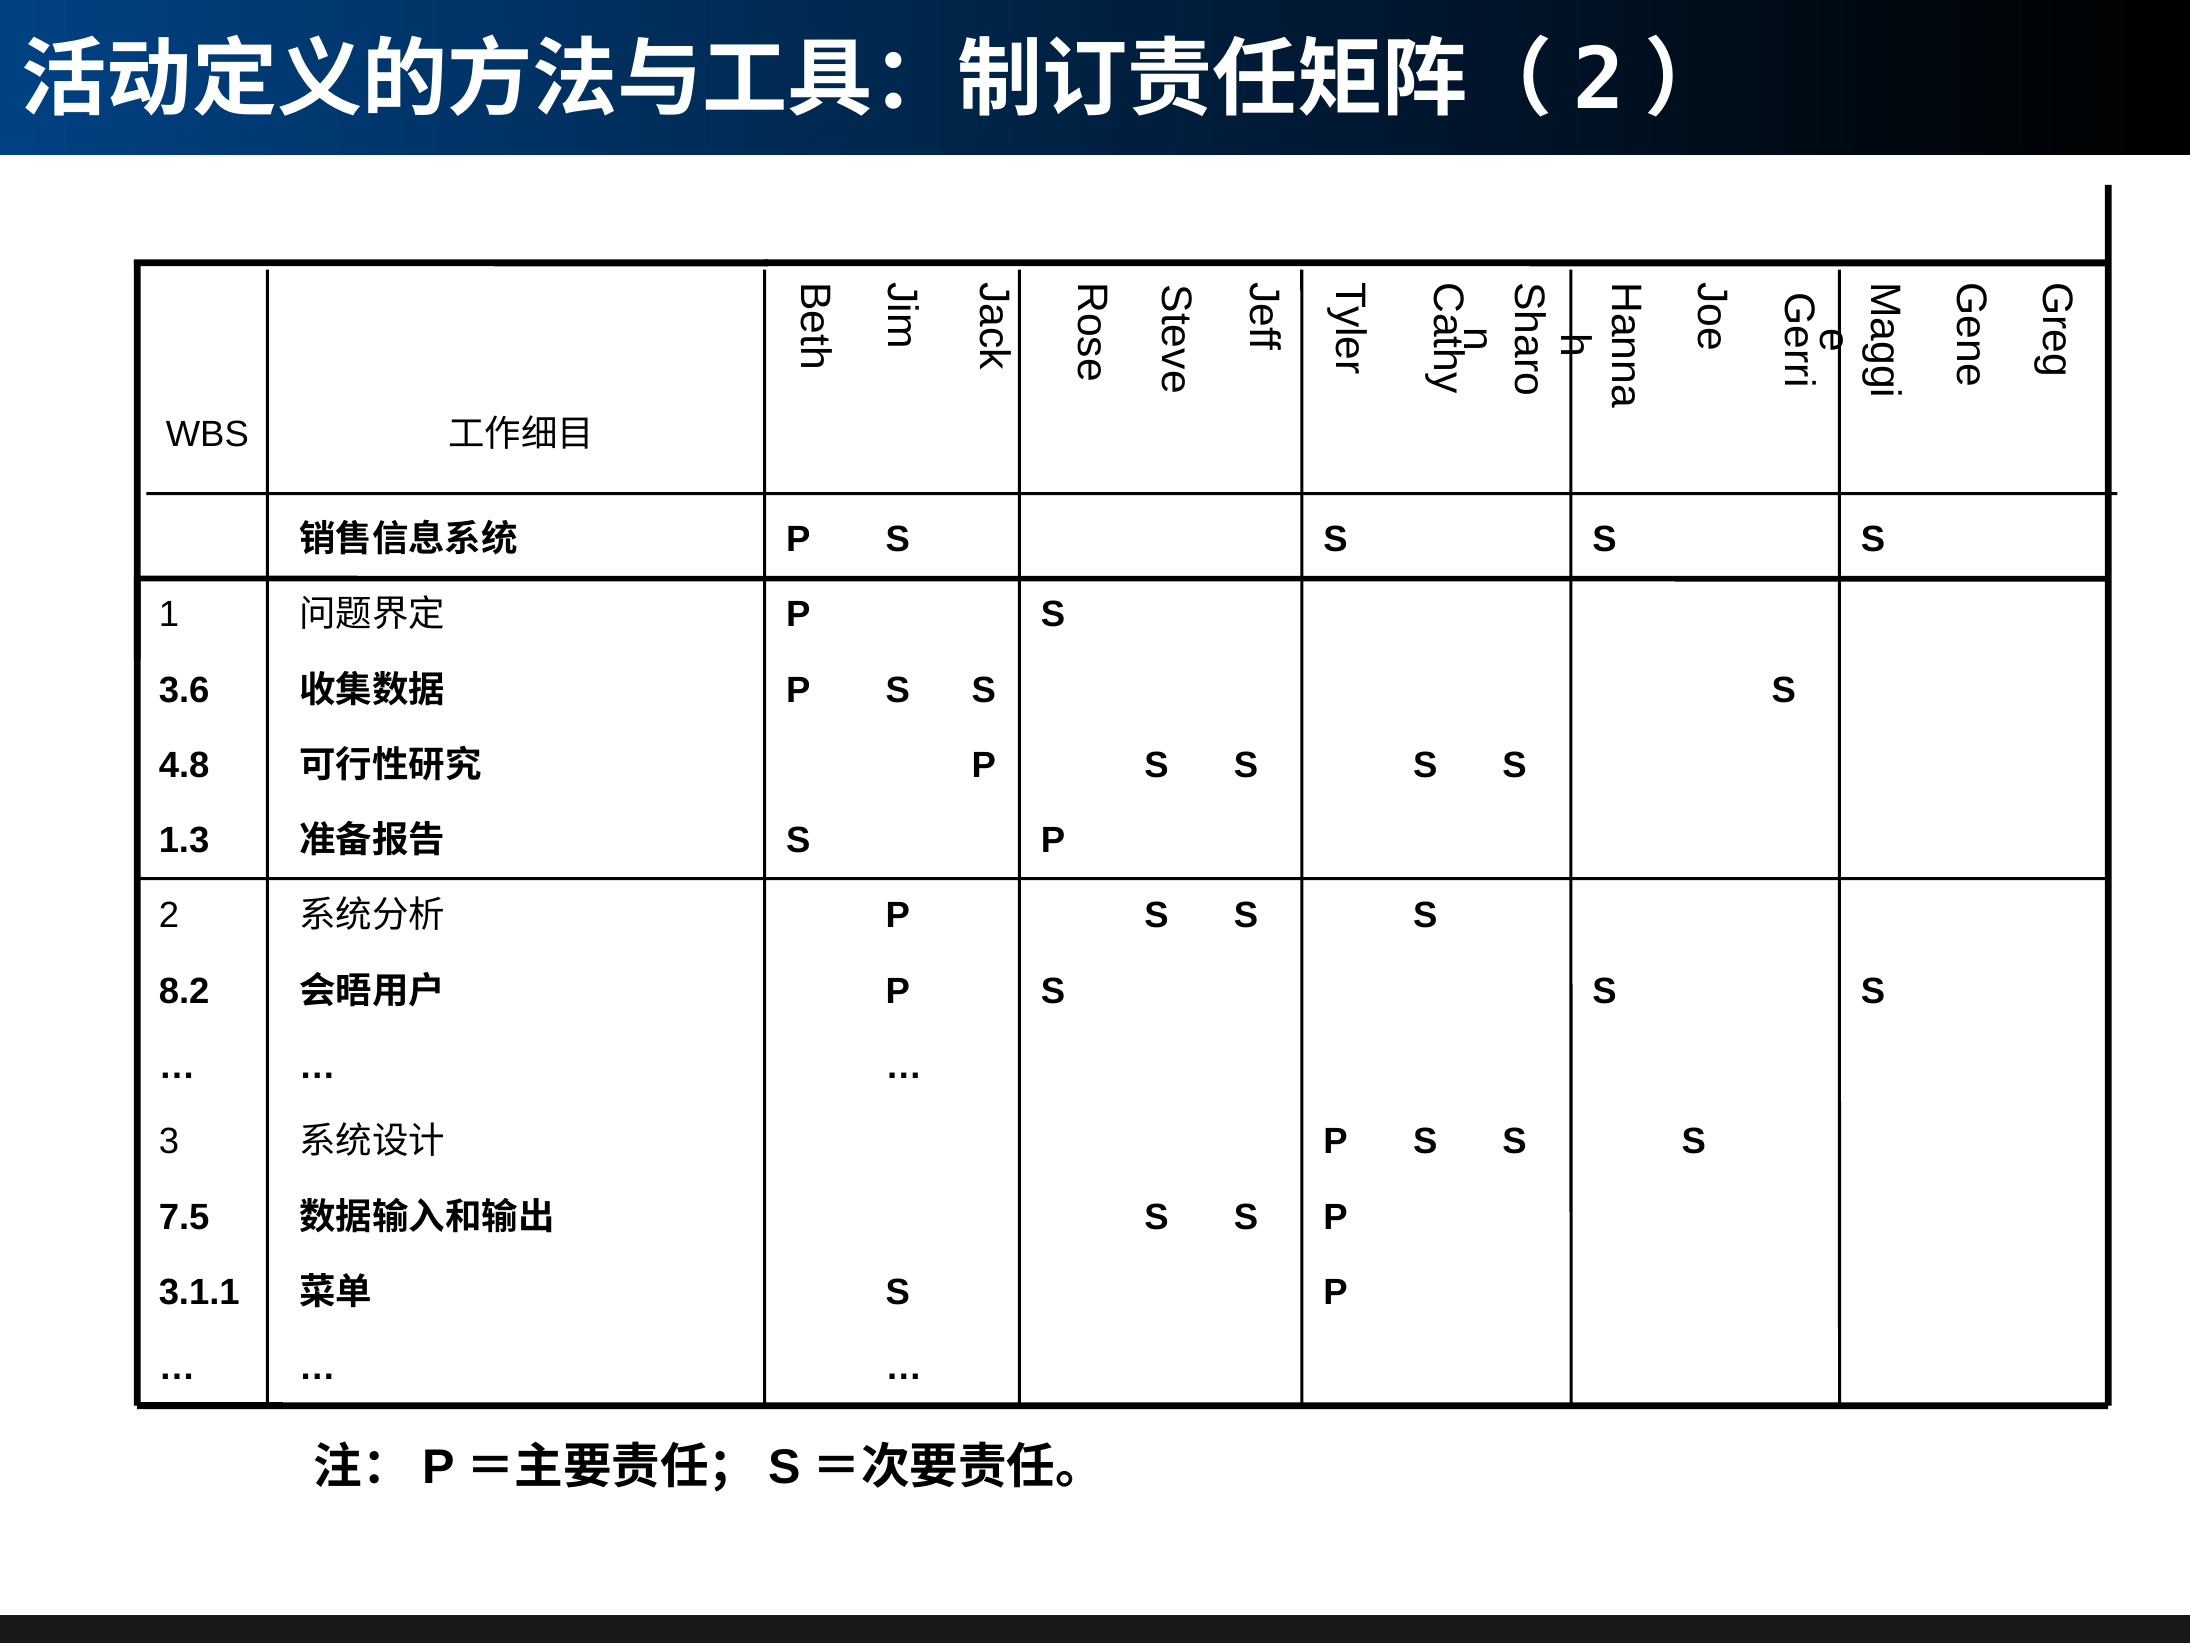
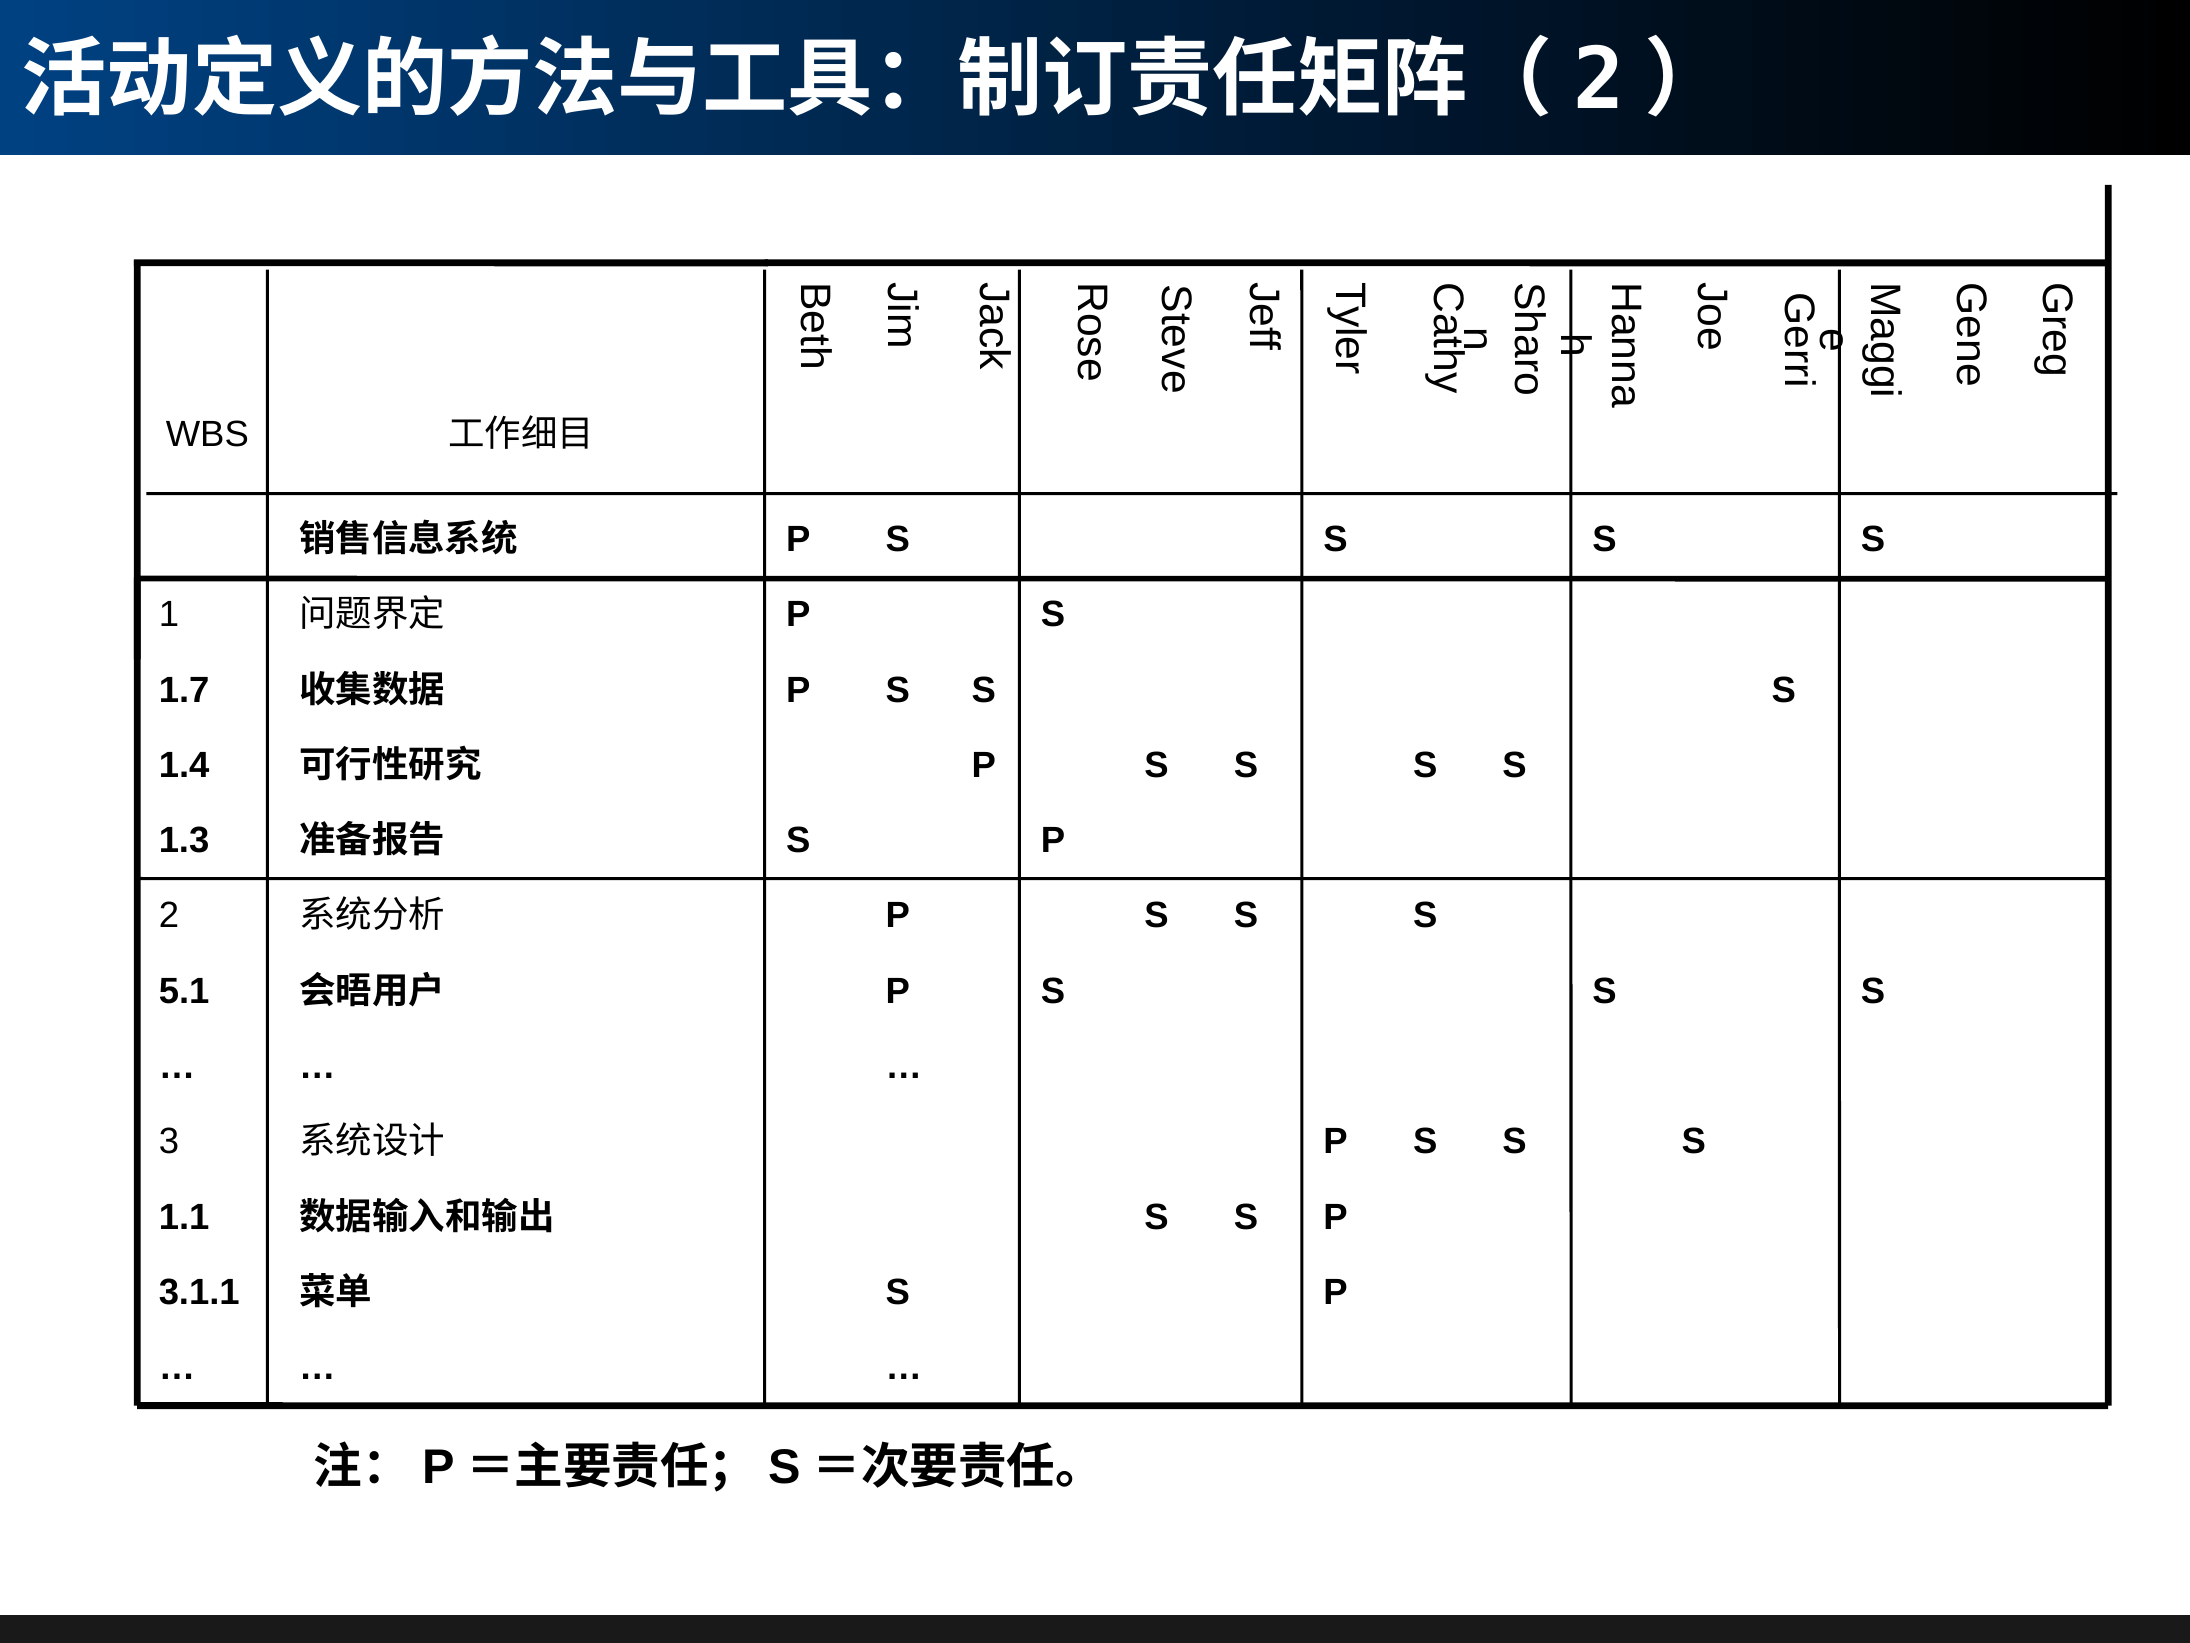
3.6: 3.6 -> 1.7 (184, 690)
4.8: 4.8 -> 1.4 (184, 765)
8.2: 8.2 -> 5.1 (184, 991)
7.5: 7.5 -> 1.1 (184, 1217)
